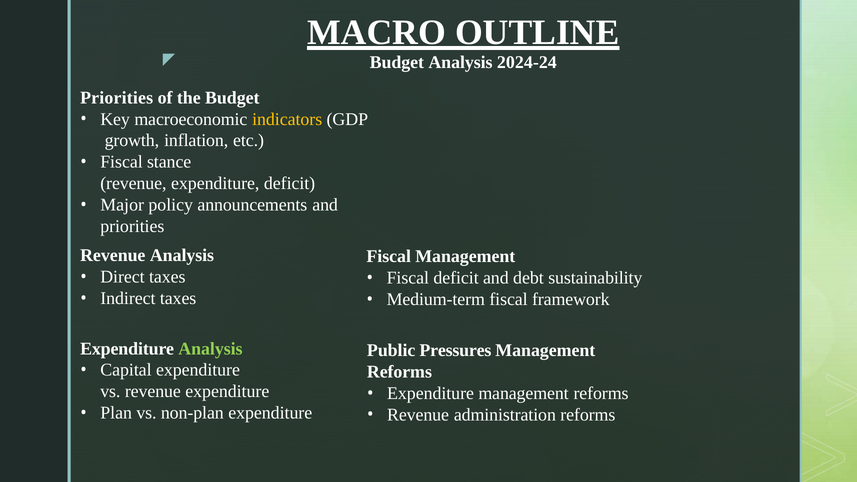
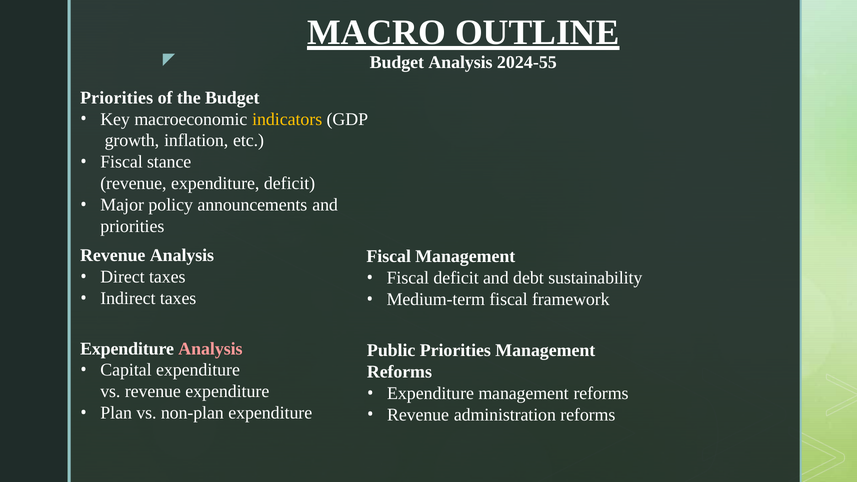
2024-24: 2024-24 -> 2024-55 (527, 62)
Analysis colour: light green -> pink (210, 349)
Public Pressures: Pressures -> Priorities (455, 351)
